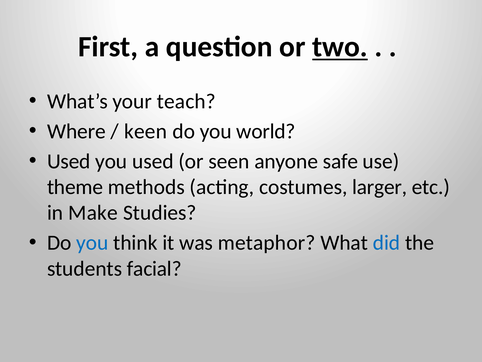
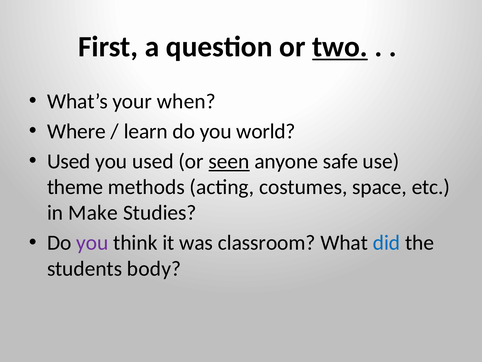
teach: teach -> when (186, 101)
keen: keen -> learn (146, 131)
seen underline: none -> present (229, 161)
larger: larger -> space (380, 187)
you colour: blue -> purple (92, 243)
metaphor: metaphor -> classroom (267, 243)
facial: facial -> body (154, 268)
